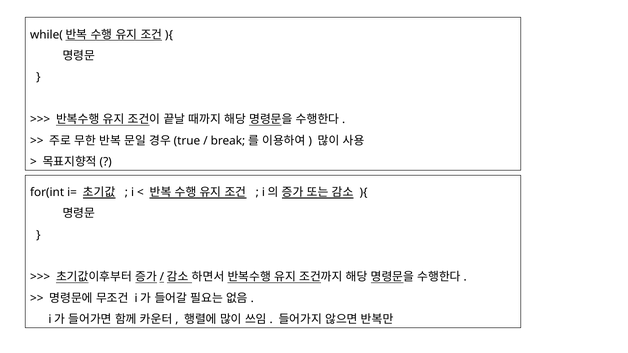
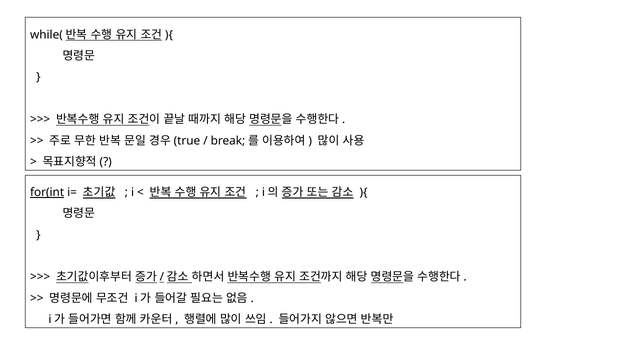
for(int underline: none -> present (47, 192)
